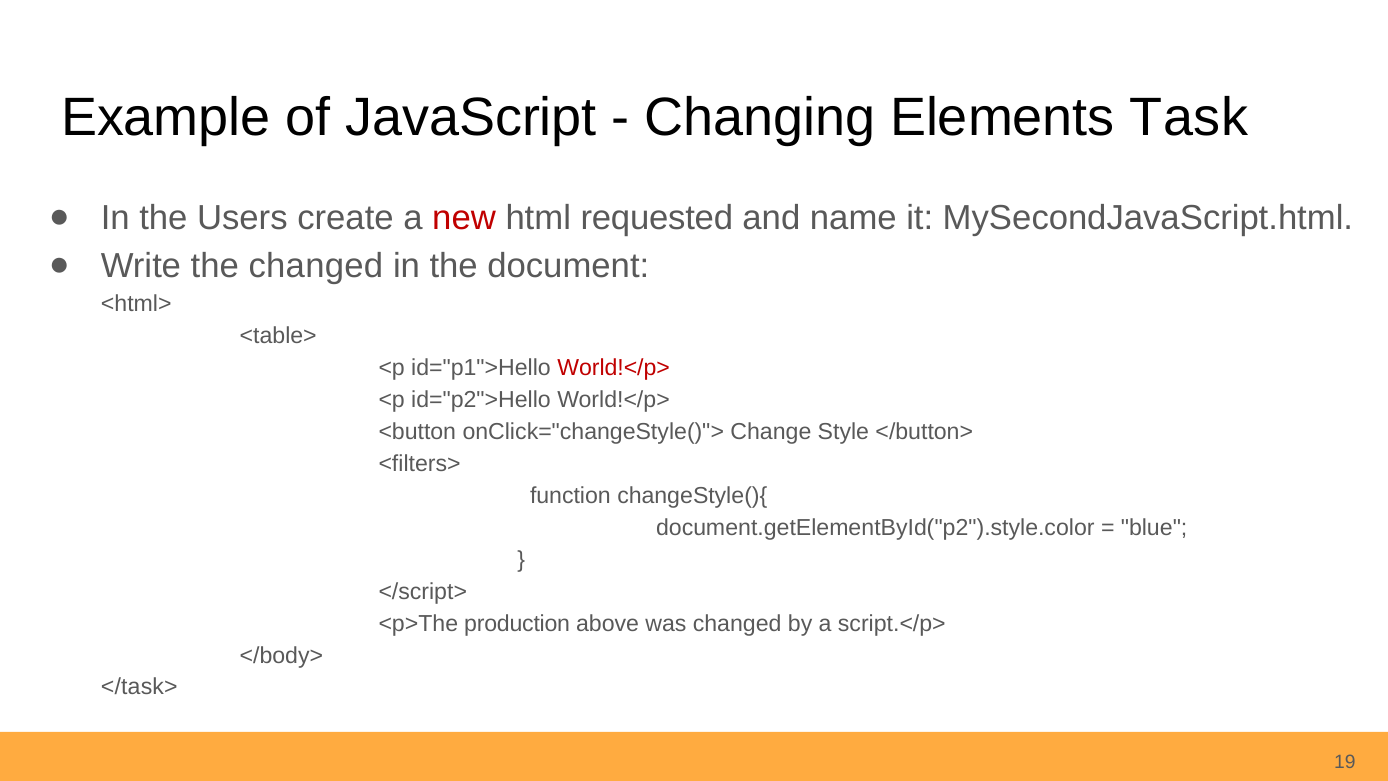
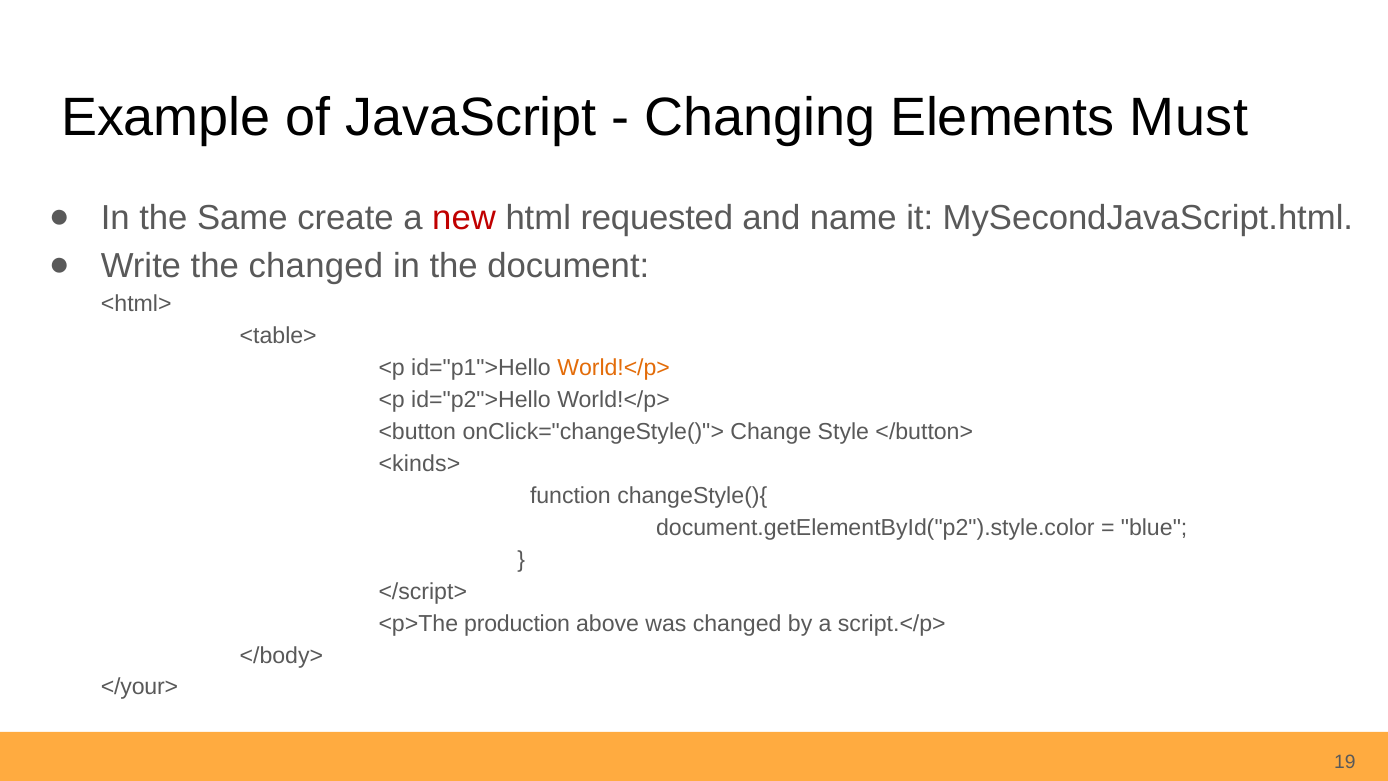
Task: Task -> Must (1189, 118)
Users: Users -> Same (242, 218)
World!</p> colour: red -> orange (614, 368)
<filters>: <filters> -> <kinds> (419, 464)
</task>: </task> -> </your> (140, 687)
